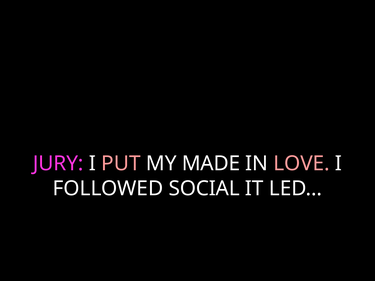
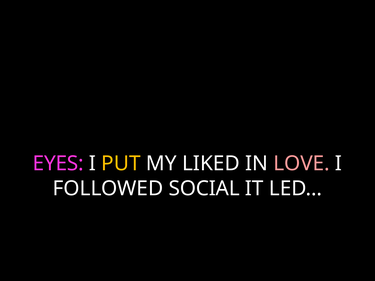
JURY: JURY -> EYES (58, 164)
PUT colour: pink -> yellow (121, 164)
MADE: MADE -> LIKED (211, 164)
